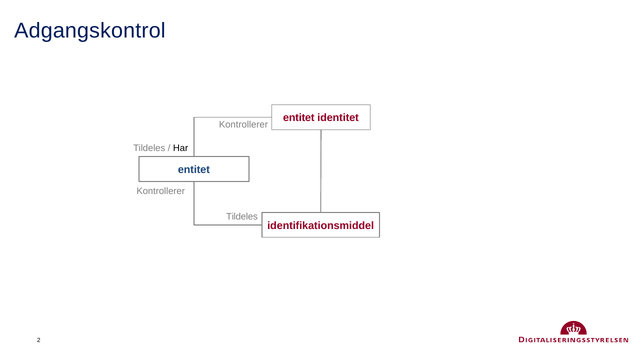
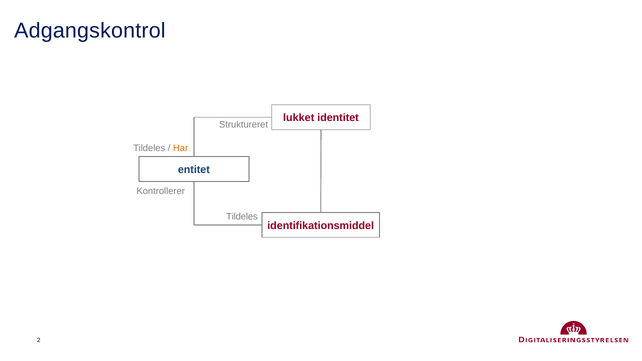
entitet: entitet -> lukket (299, 118)
Kontrollerer: Kontrollerer -> Struktureret (244, 125)
Har colour: black -> orange (181, 148)
